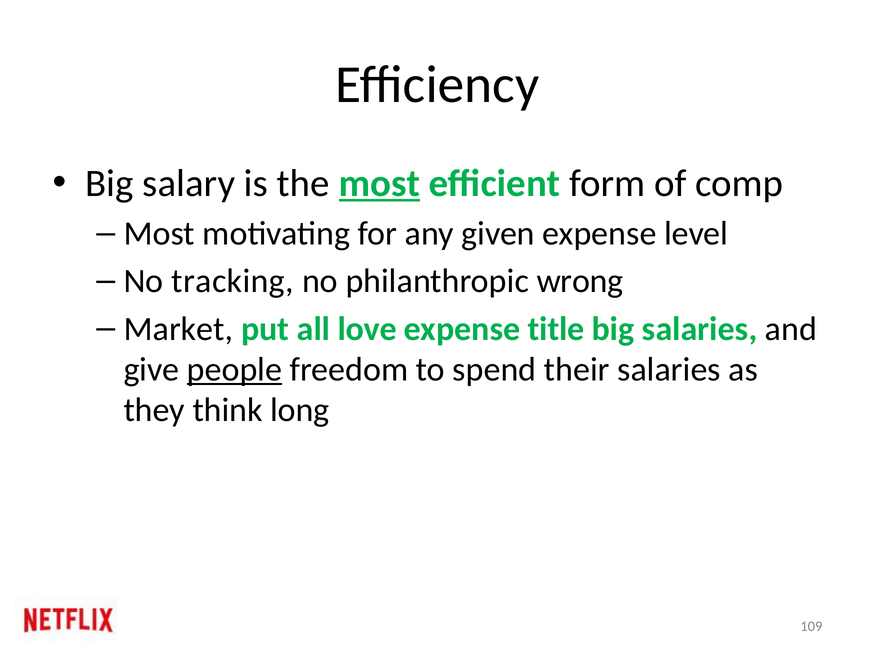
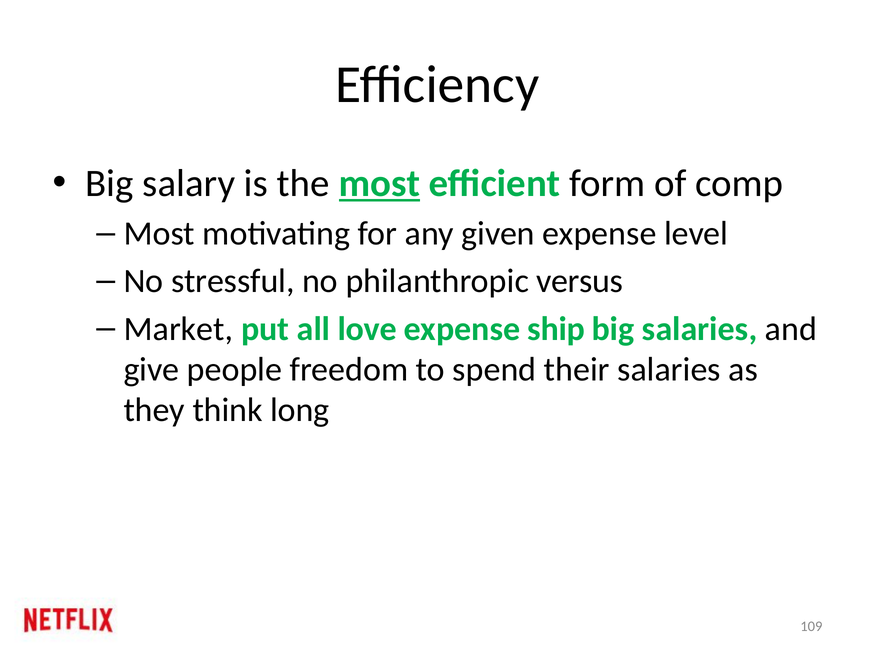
tracking: tracking -> stressful (233, 281)
wrong: wrong -> versus (580, 281)
title: title -> ship (556, 329)
people underline: present -> none (234, 370)
